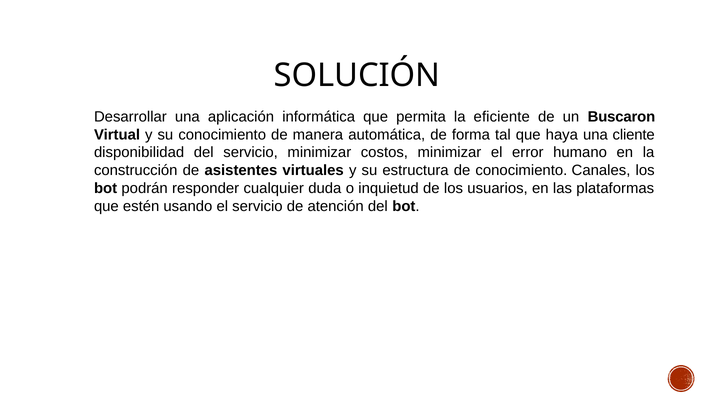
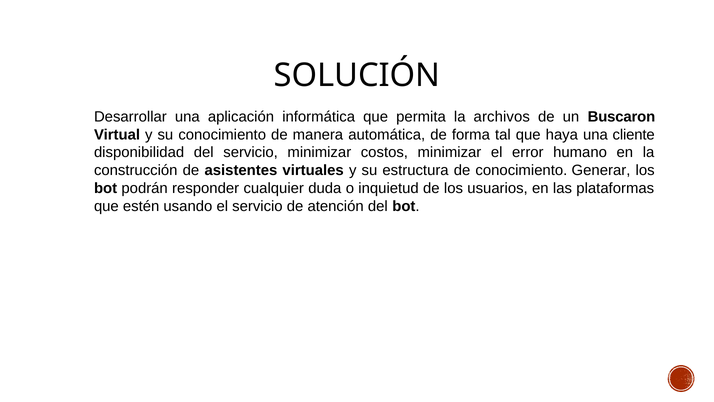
eficiente: eficiente -> archivos (502, 117)
Canales: Canales -> Generar (601, 170)
